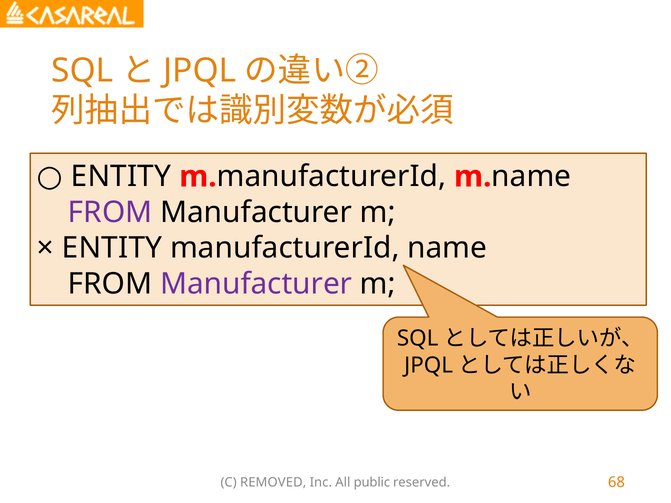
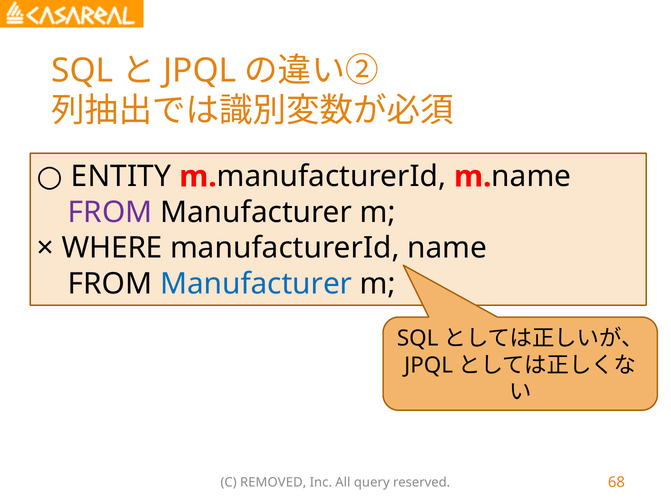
ENTITY: ENTITY -> WHERE (112, 248)
Manufacturer colour: purple -> blue (256, 284)
public: public -> query (372, 483)
